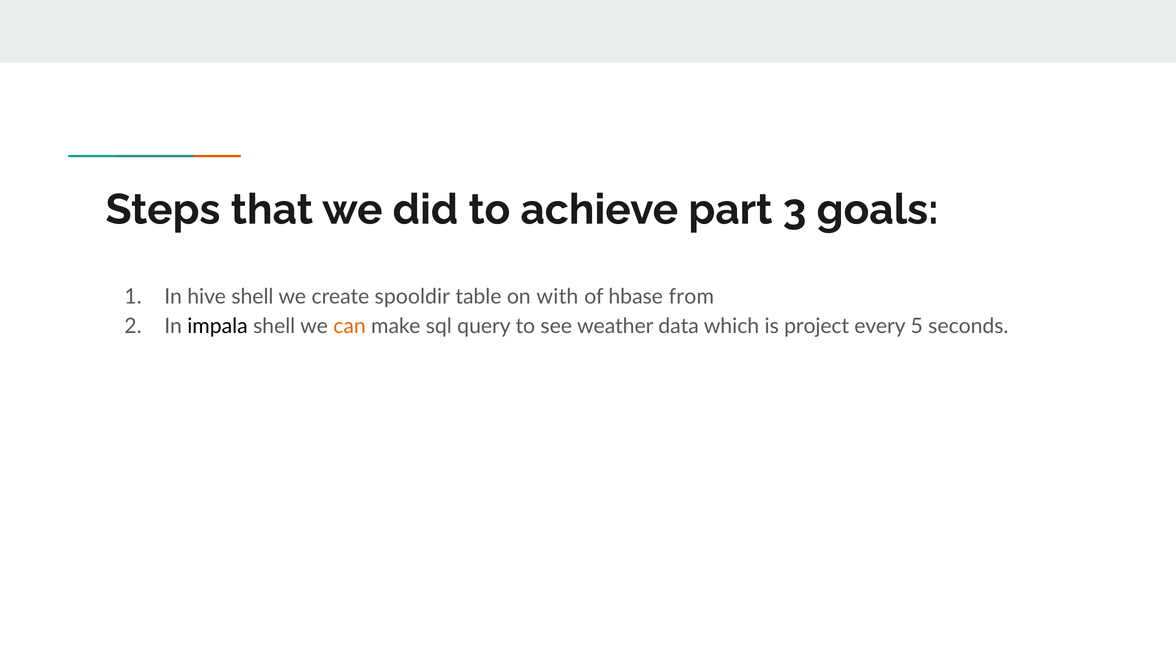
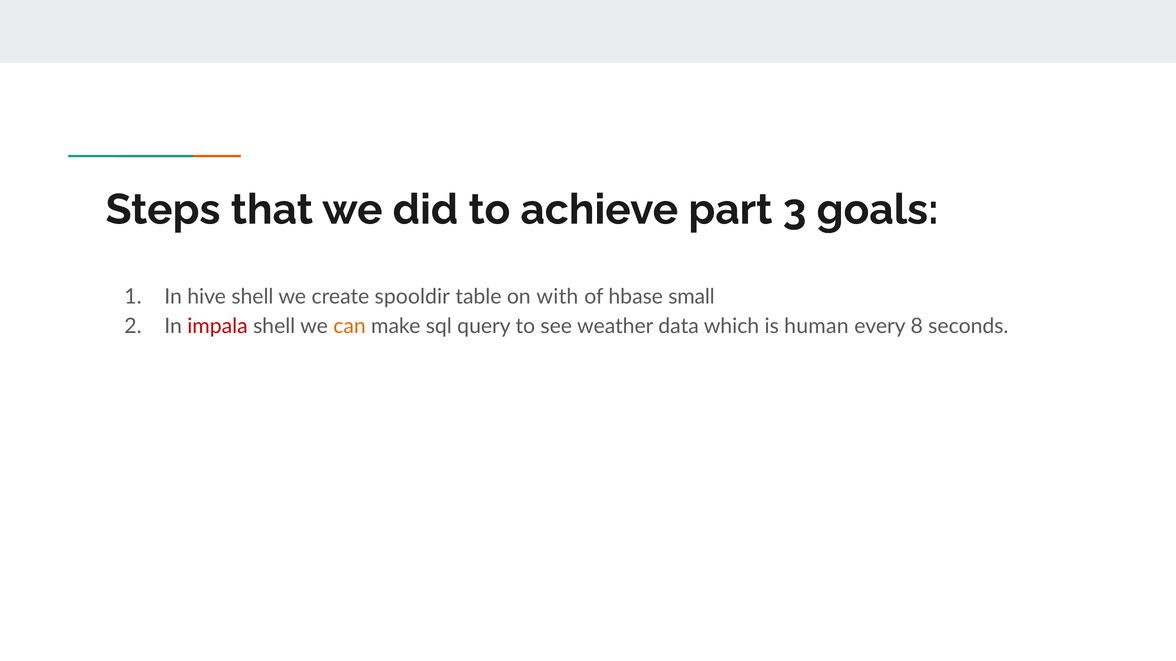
from: from -> small (692, 297)
impala colour: black -> red (217, 326)
project: project -> human (816, 326)
5: 5 -> 8 (917, 326)
